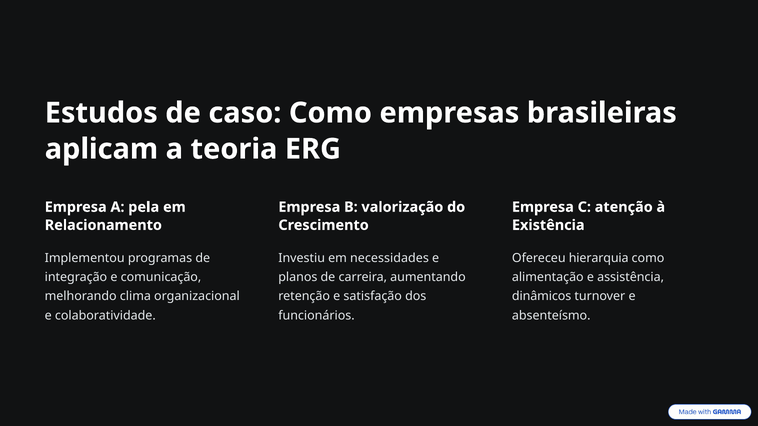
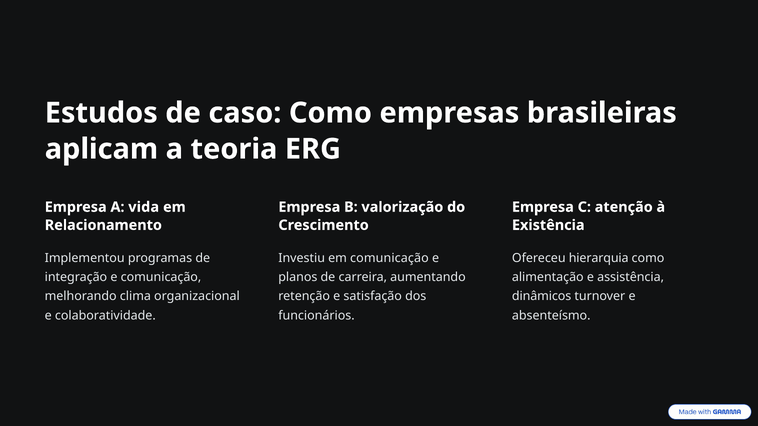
pela: pela -> vida (144, 207)
em necessidades: necessidades -> comunicação (389, 258)
